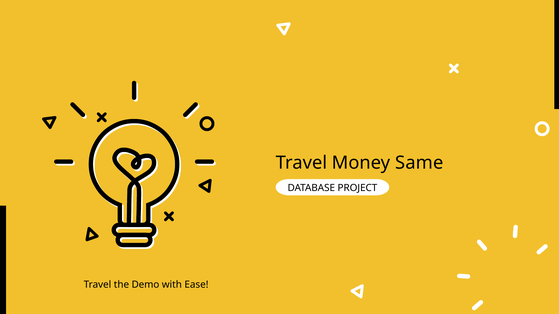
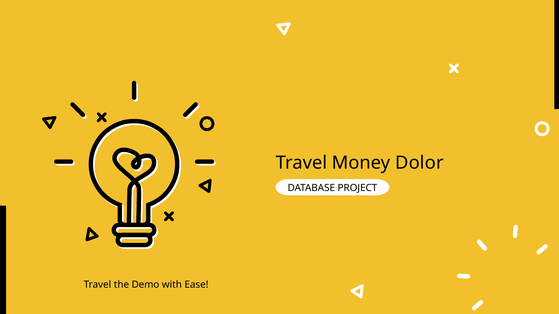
Same: Same -> Dolor (419, 163)
